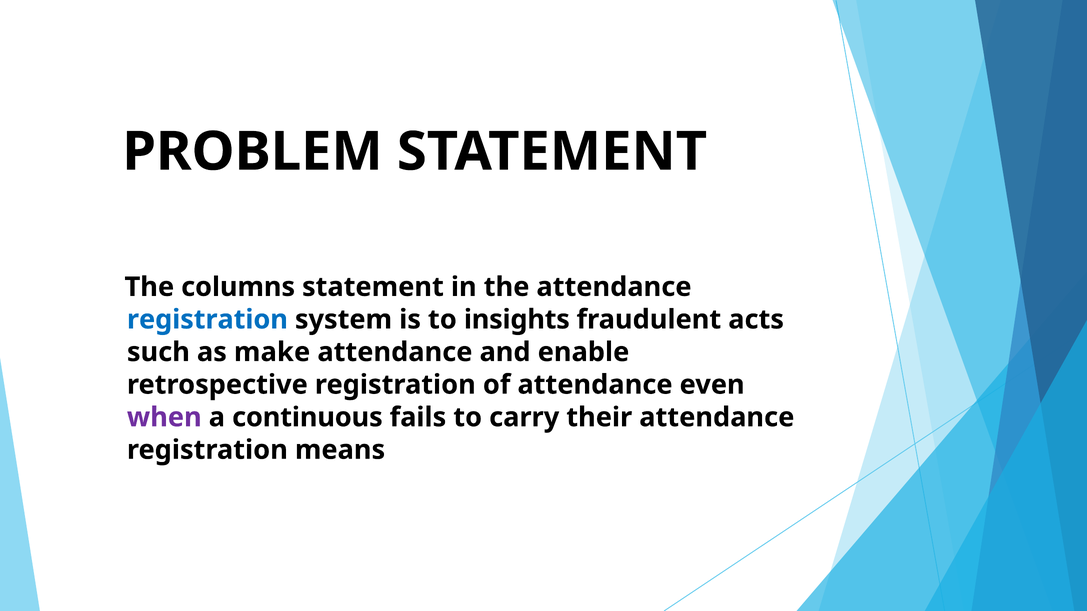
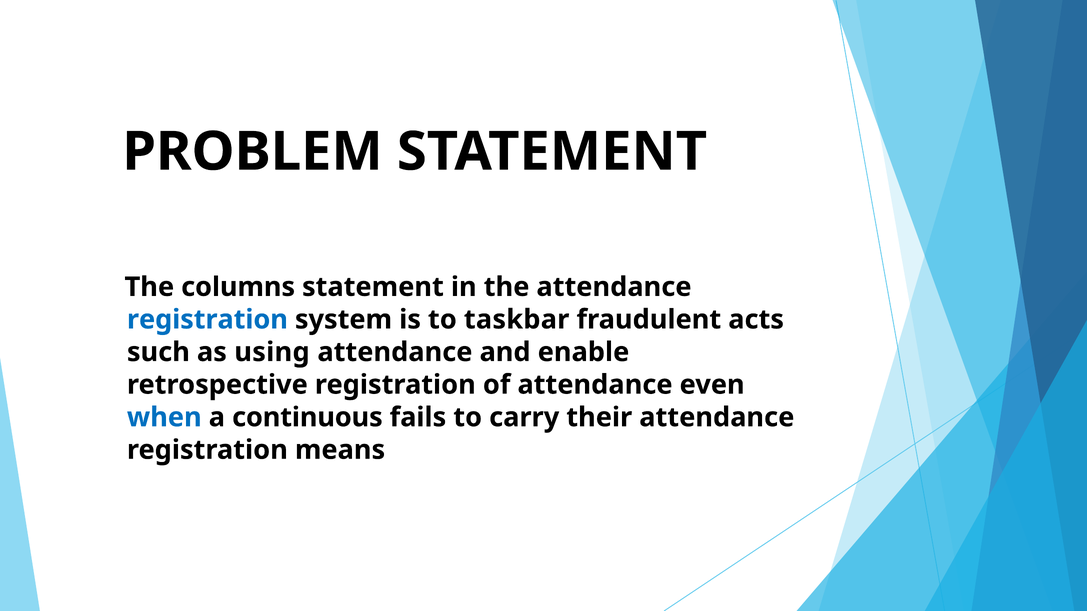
insights: insights -> taskbar (517, 320)
make: make -> using (272, 352)
when colour: purple -> blue (164, 418)
